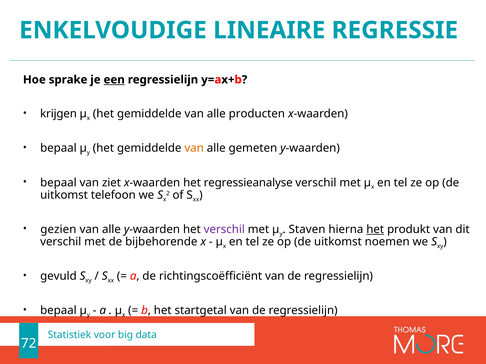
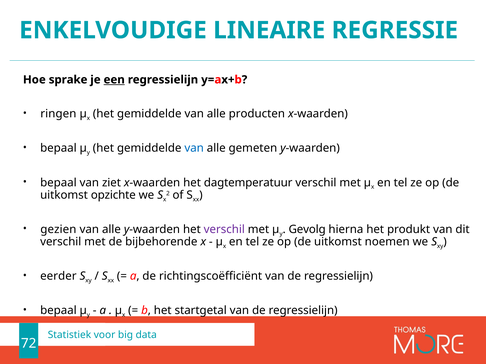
krijgen: krijgen -> ringen (58, 114)
van colour: orange -> blue (194, 148)
regressieanalyse: regressieanalyse -> dagtemperatuur (248, 183)
telefoon: telefoon -> opzichte (113, 195)
Staven: Staven -> Gevolg (307, 230)
het underline: present -> none (375, 230)
gevuld: gevuld -> eerder (58, 277)
